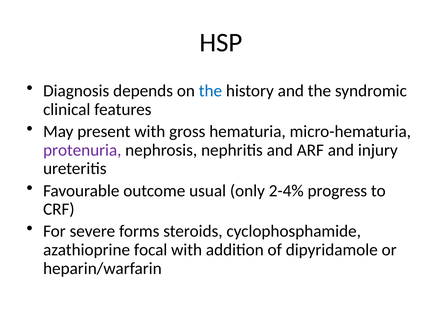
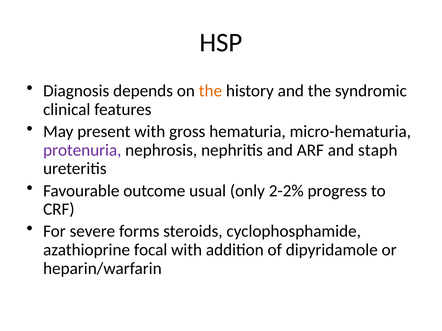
the colour: blue -> orange (210, 91)
injury: injury -> staph (378, 150)
2-4%: 2-4% -> 2-2% (286, 191)
